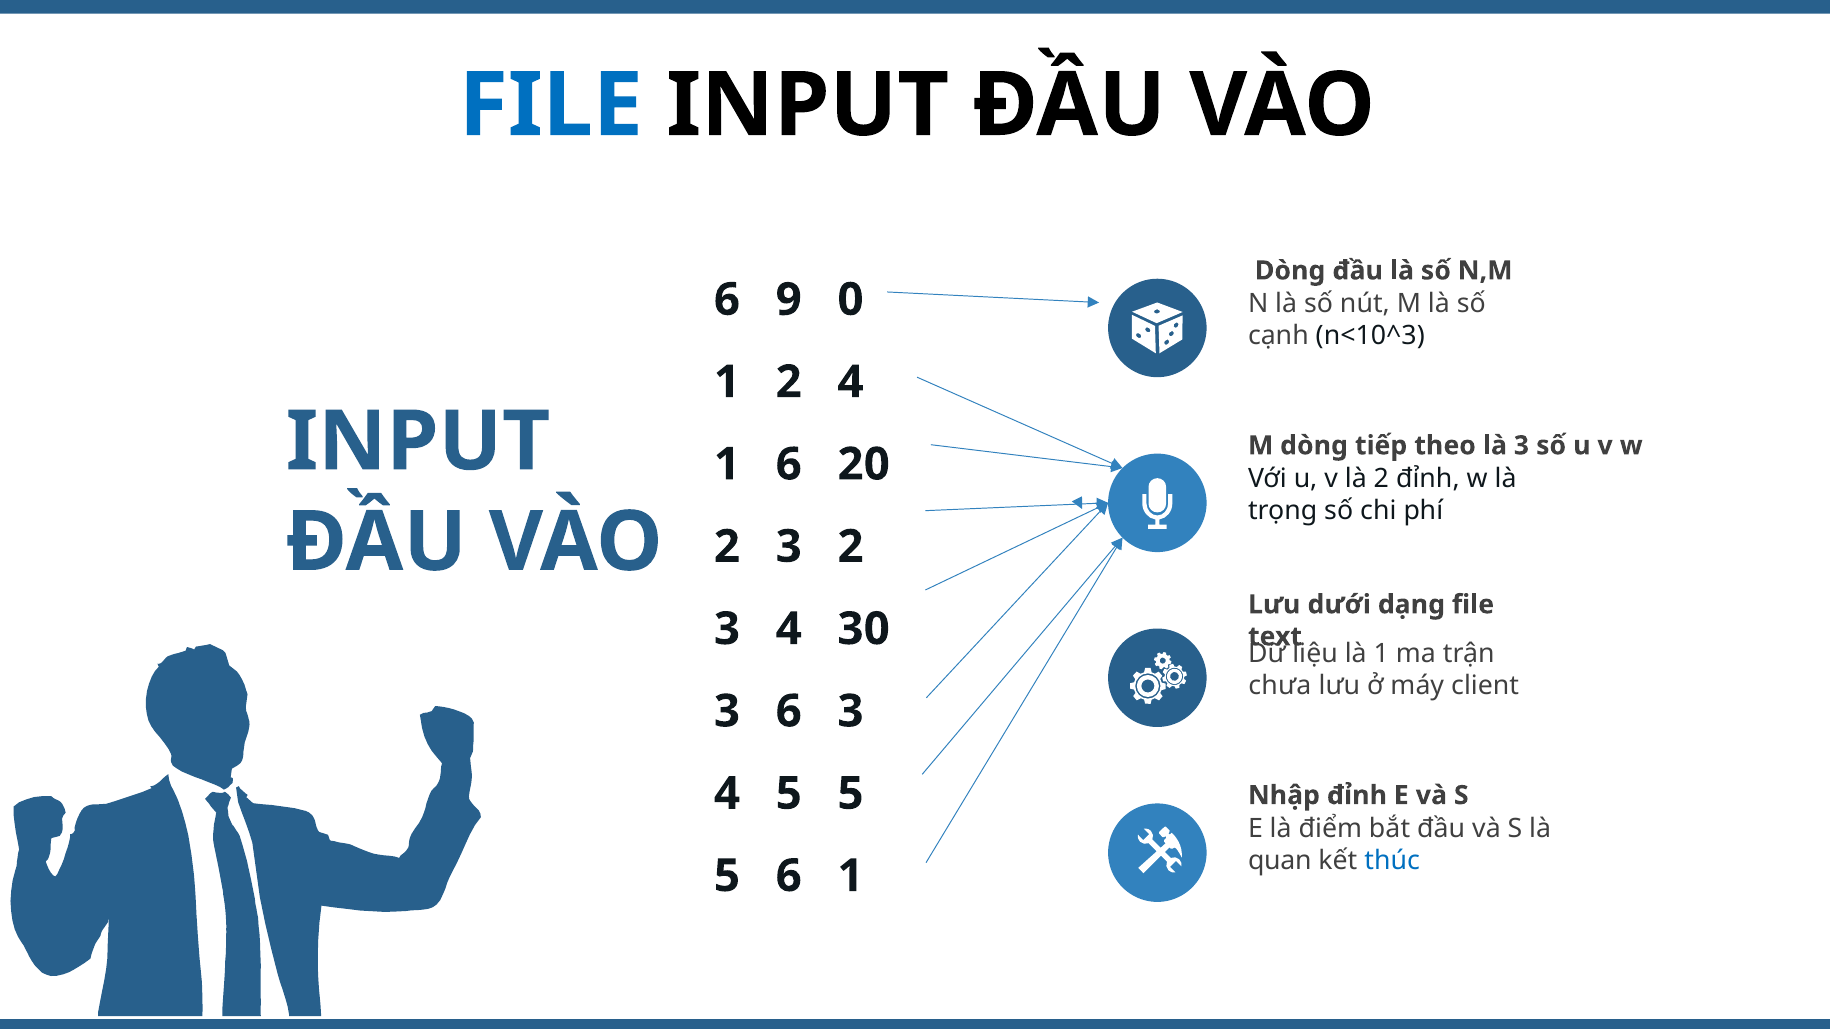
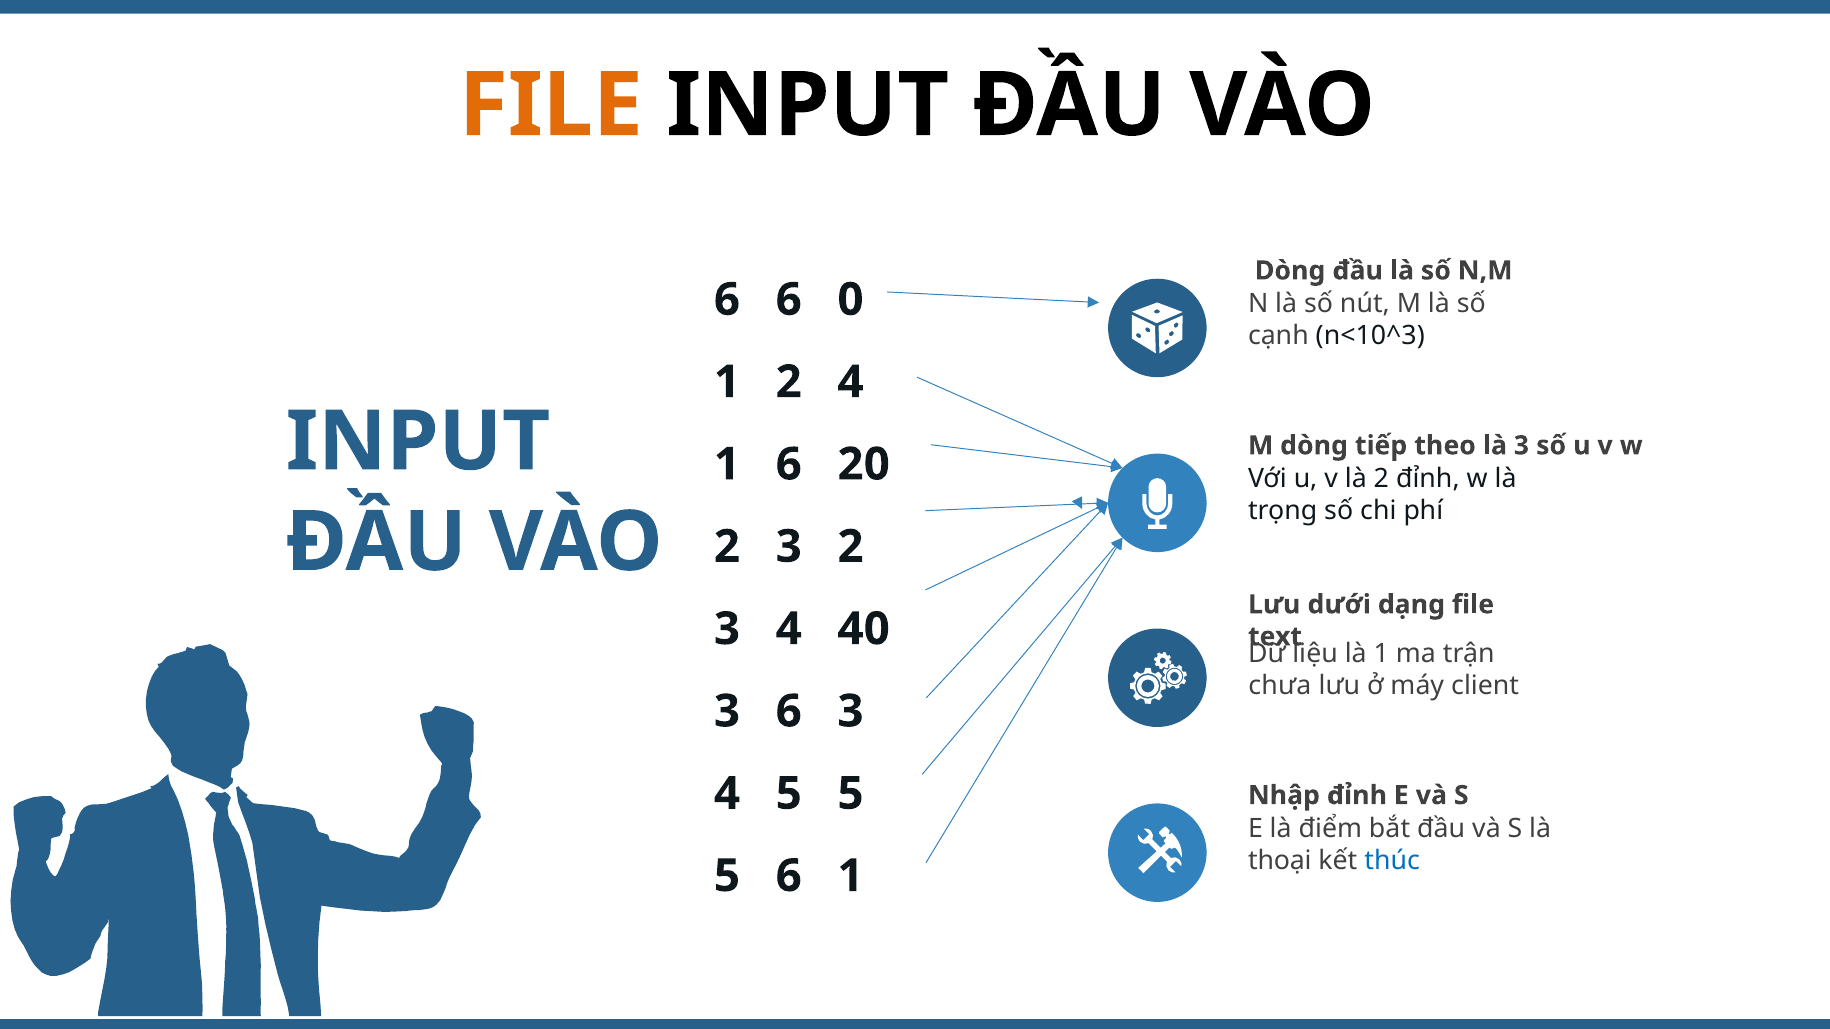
FILE colour: blue -> orange (551, 106)
6 9: 9 -> 6 (789, 300)
30: 30 -> 40 (864, 629)
quan: quan -> thoại (1280, 861)
